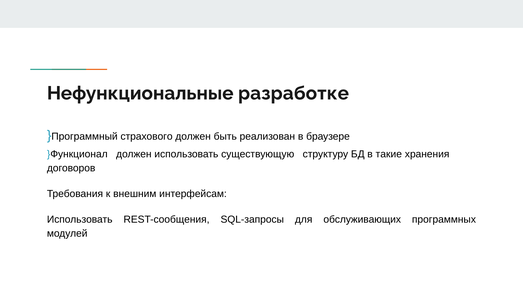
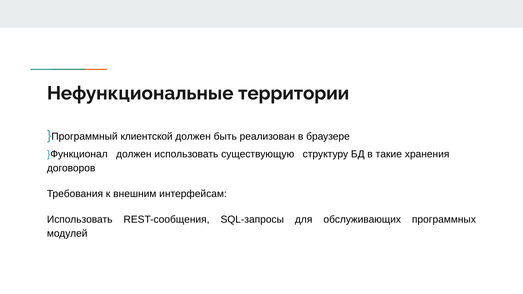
разработке: разработке -> территории (294, 93)
страхового: страхового -> клиентской (147, 137)
